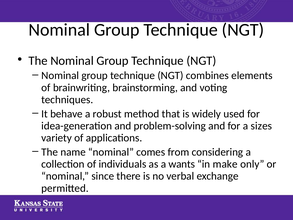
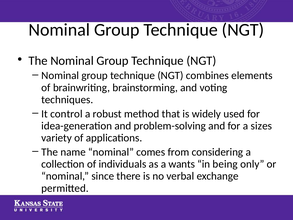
behave: behave -> control (66, 114)
make: make -> being (225, 164)
